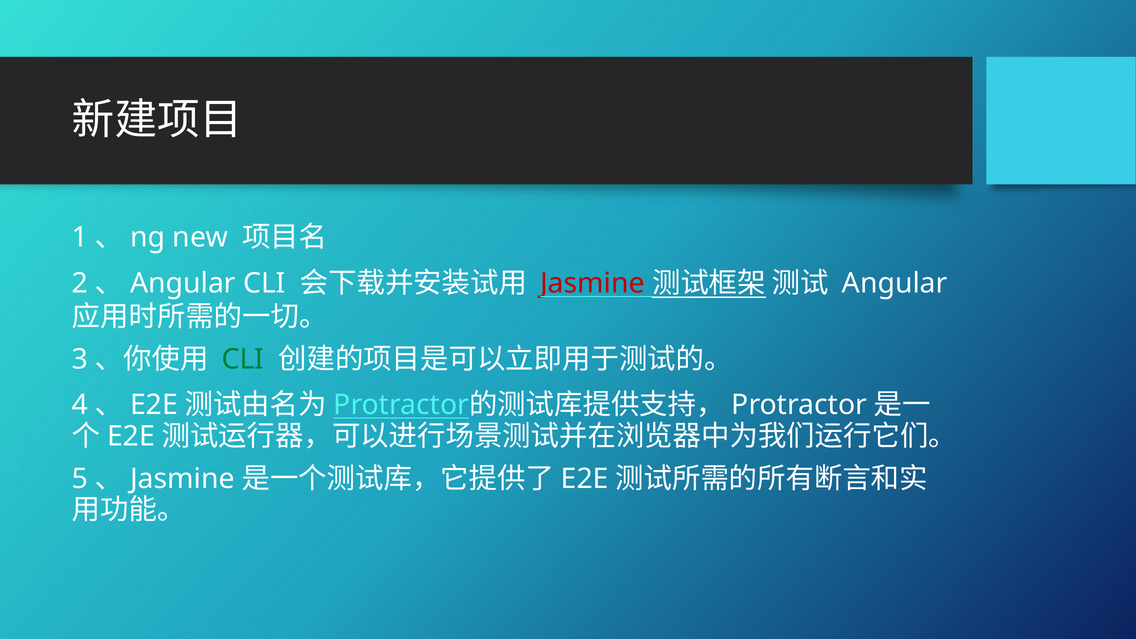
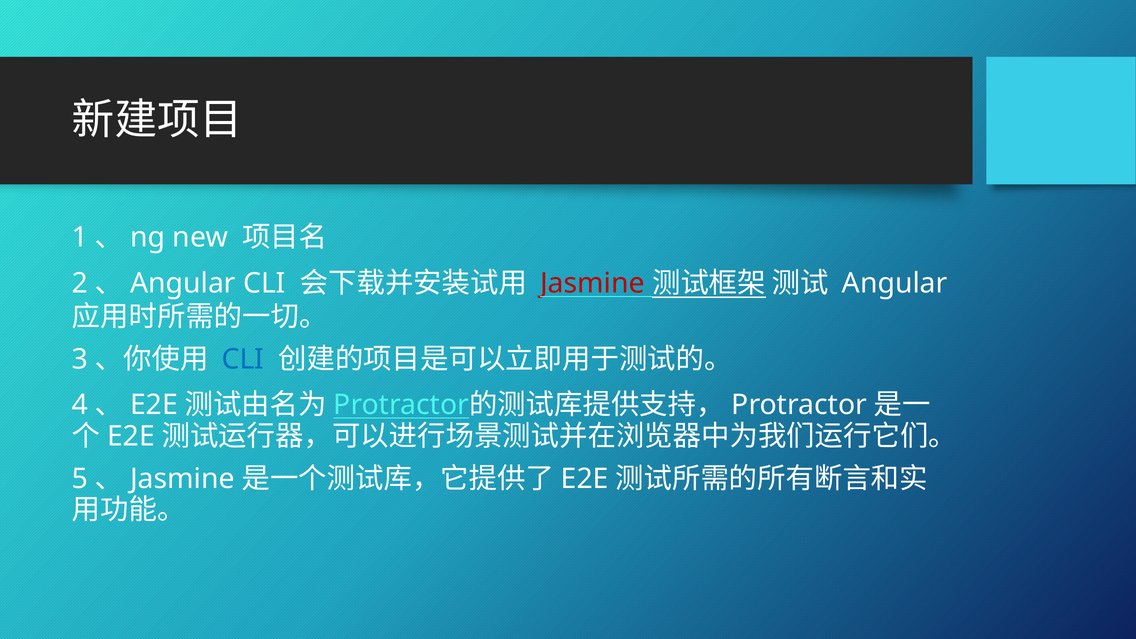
CLI colour: green -> blue (243, 359)
